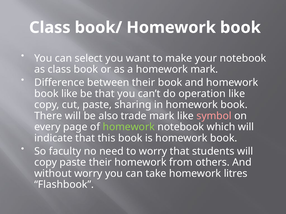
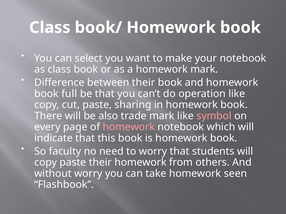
book like: like -> full (69, 94)
homework colour: light green -> pink (129, 127)
litres: litres -> seen (236, 174)
